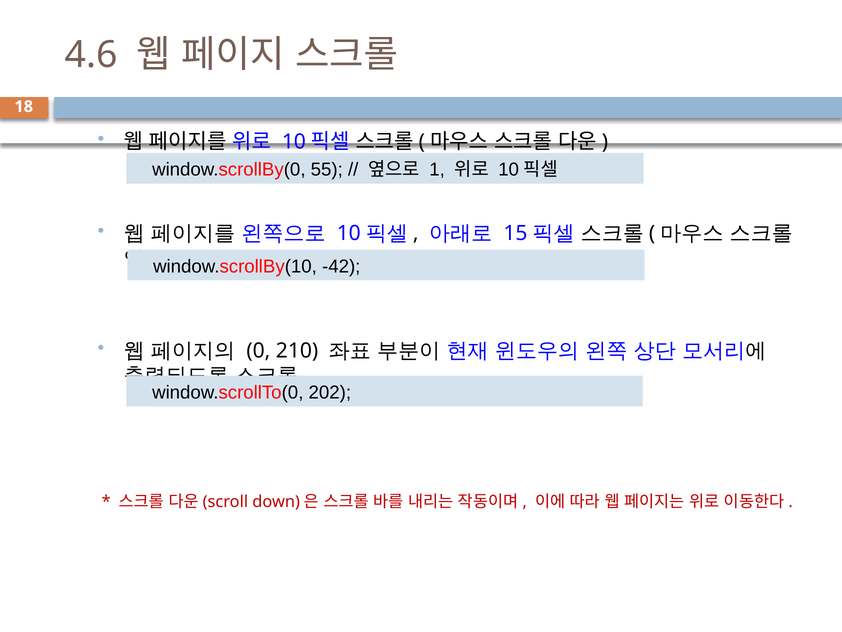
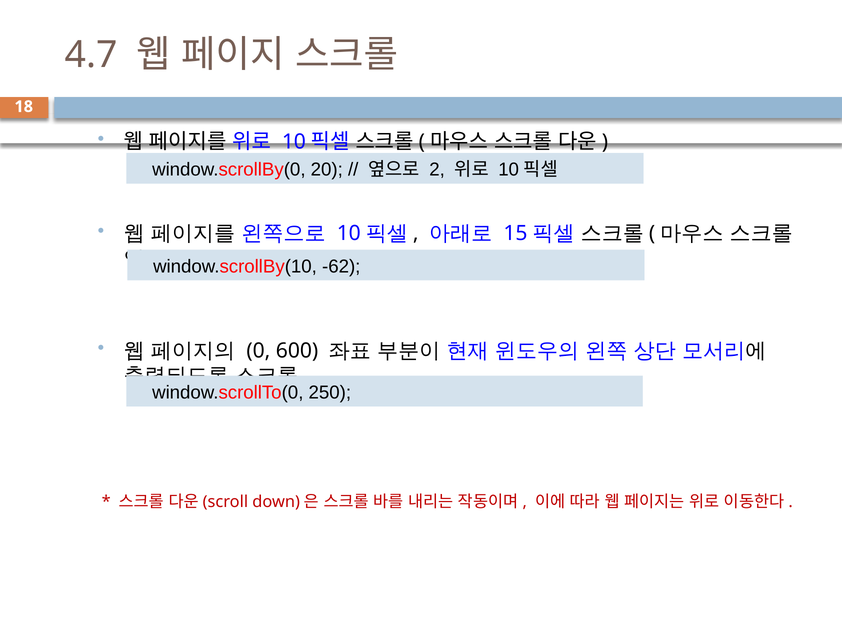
4.6: 4.6 -> 4.7 (91, 55)
55: 55 -> 20 (327, 169)
1: 1 -> 2 (437, 169)
-42: -42 -> -62 (341, 266)
210: 210 -> 600 (297, 350)
202: 202 -> 250 (330, 392)
